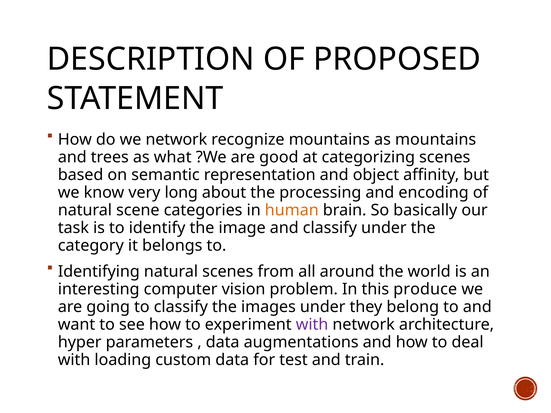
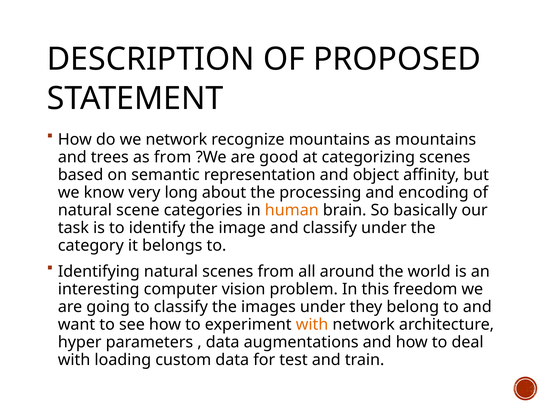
as what: what -> from (173, 157)
produce: produce -> freedom (425, 289)
with colour: purple -> orange (312, 325)
